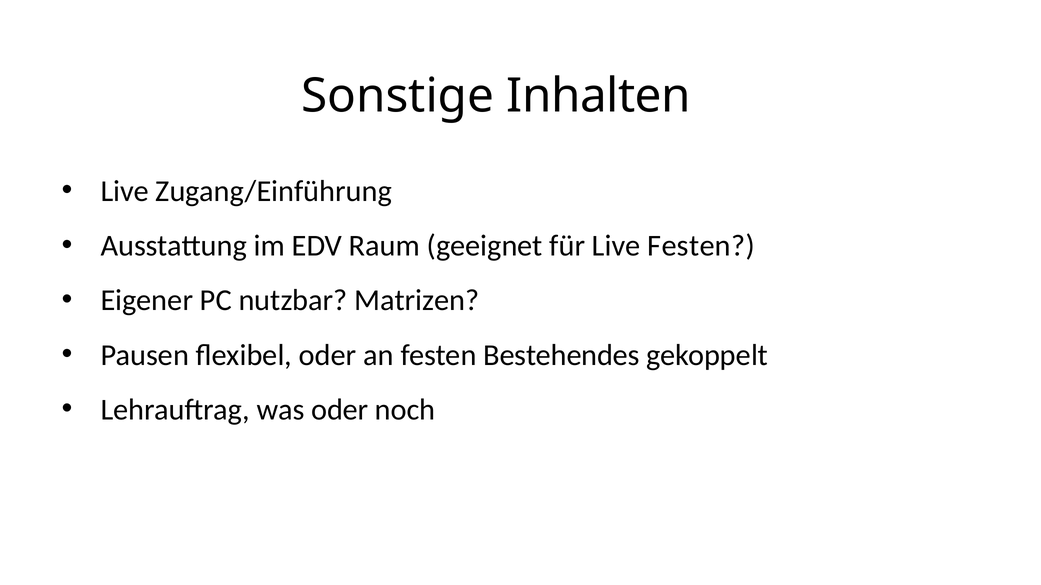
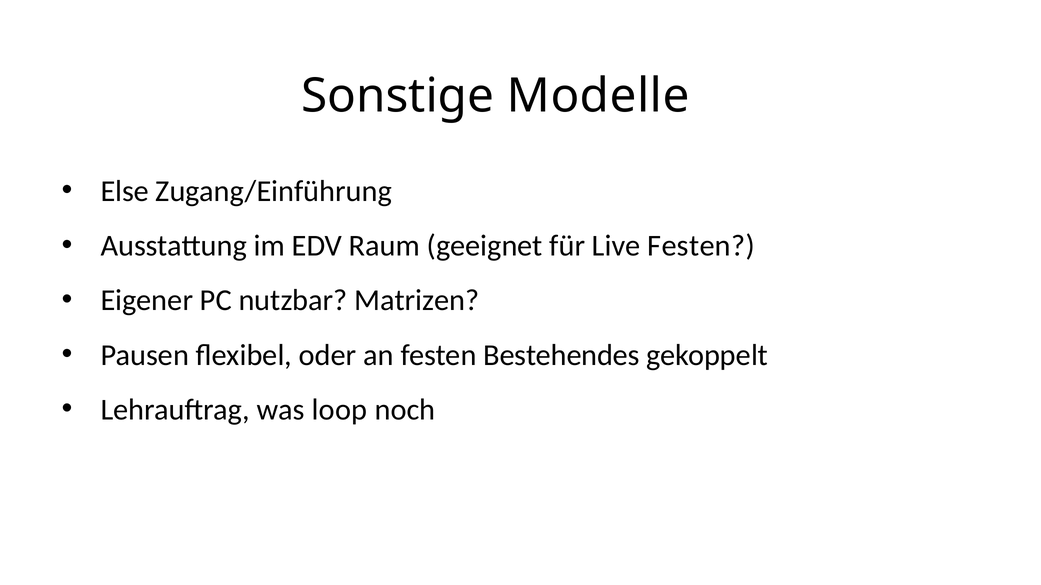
Inhalten: Inhalten -> Modelle (598, 96)
Live: Live -> Else (125, 191)
was oder: oder -> loop (339, 410)
